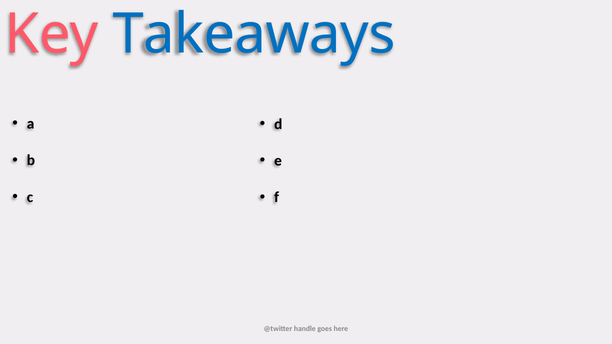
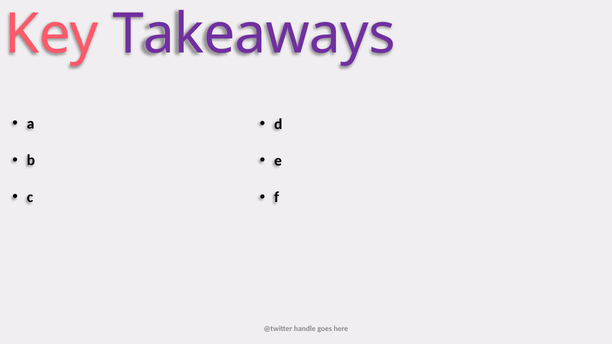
Takeaways colour: blue -> purple (254, 34)
